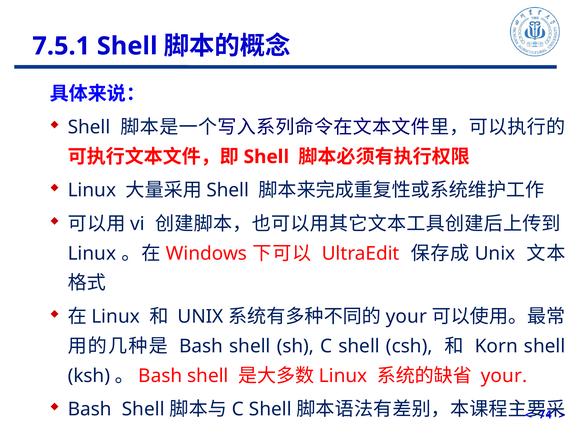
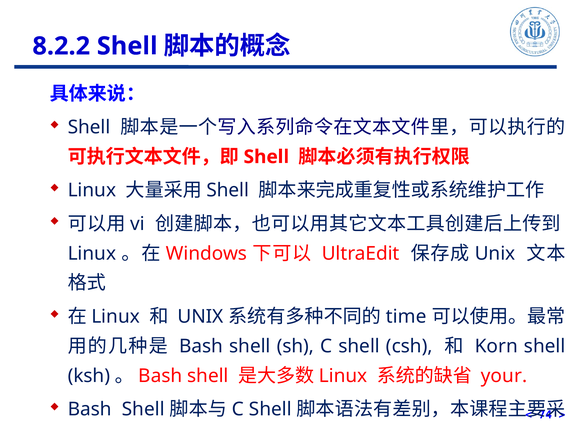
7.5.1: 7.5.1 -> 8.2.2 (61, 46)
your: your -> time (406, 317)
